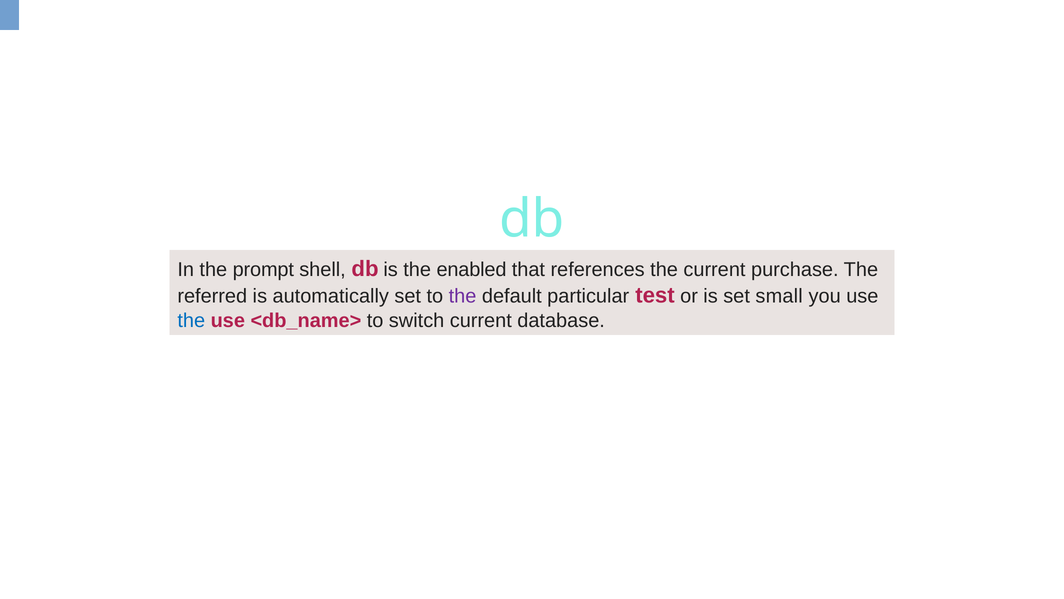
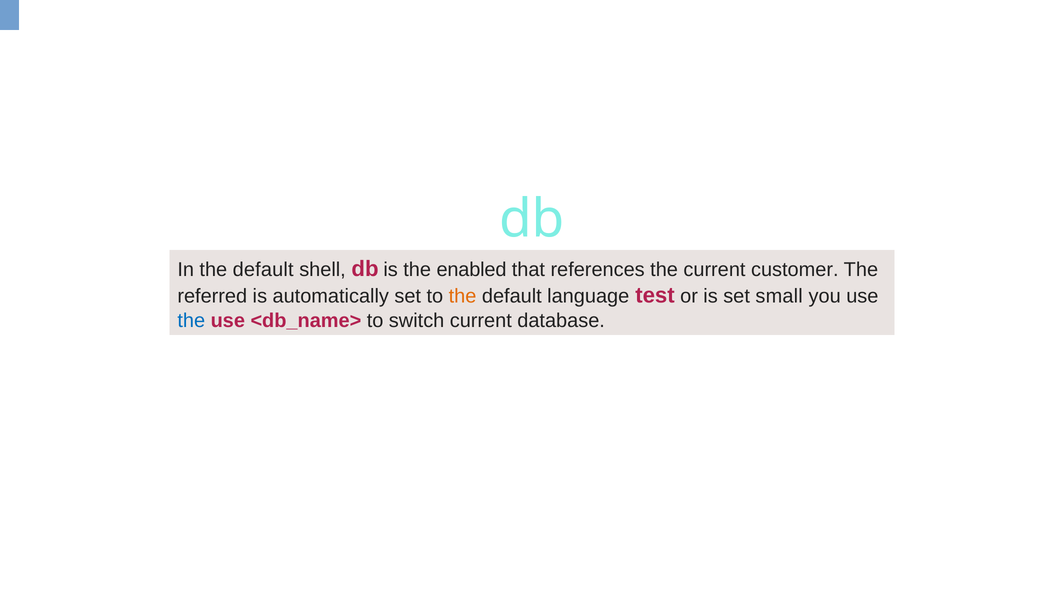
In the prompt: prompt -> default (263, 269)
purchase: purchase -> customer (795, 269)
the colour: purple -> orange (463, 296)
particular: particular -> language (588, 296)
